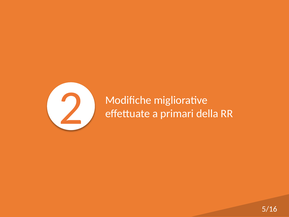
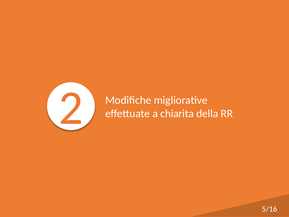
primari: primari -> chiarita (177, 114)
